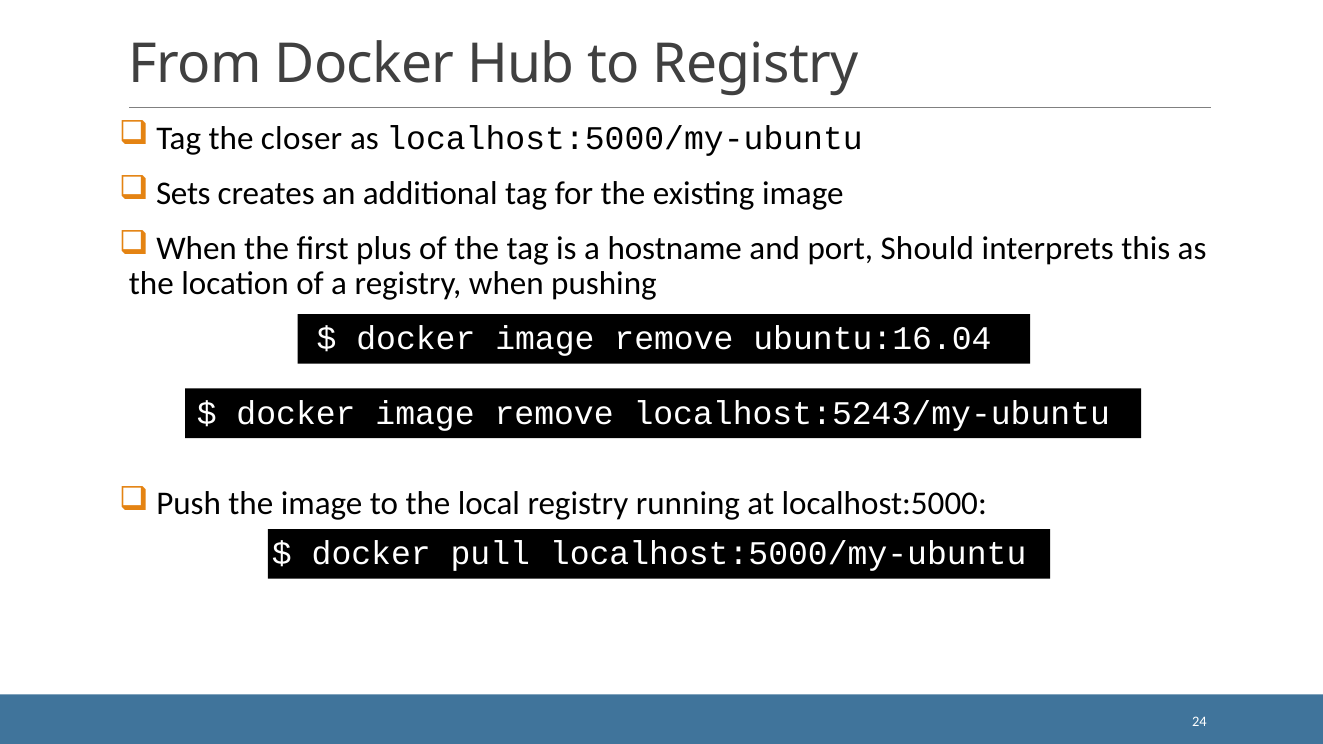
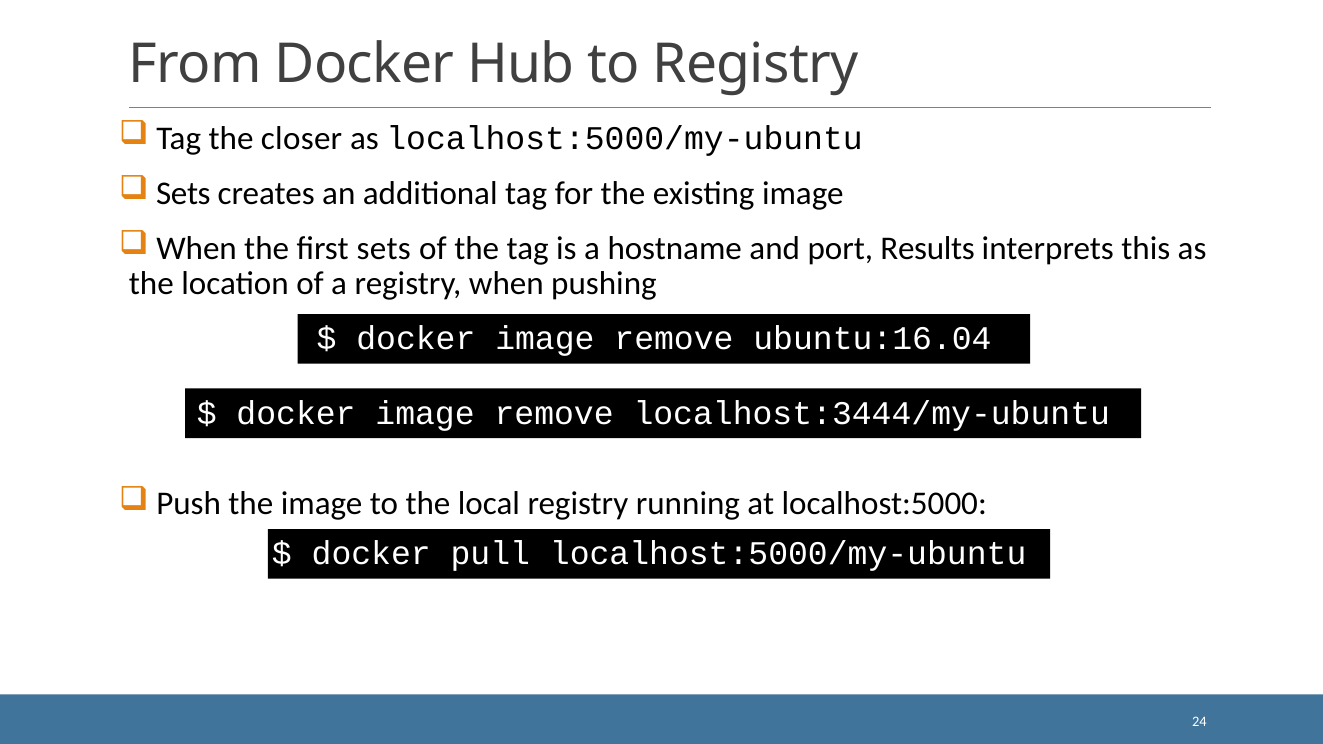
first plus: plus -> sets (384, 248)
Should: Should -> Results (928, 248)
localhost:5243/my-ubuntu: localhost:5243/my-ubuntu -> localhost:3444/my-ubuntu (872, 413)
